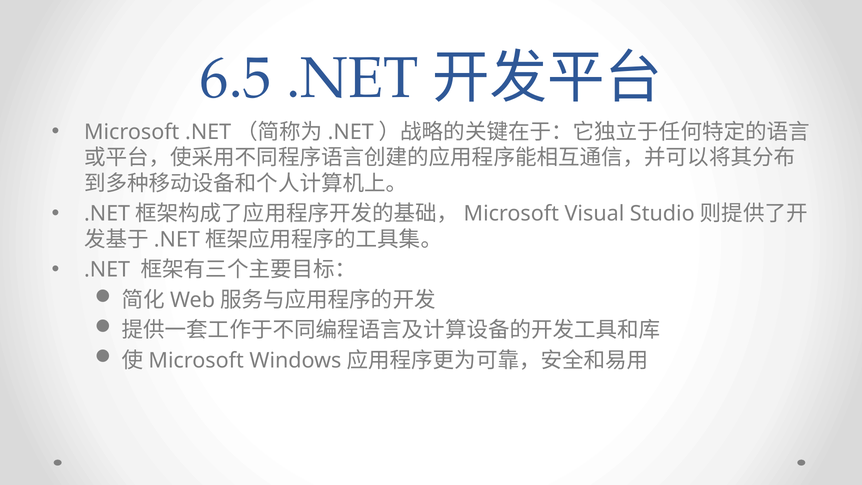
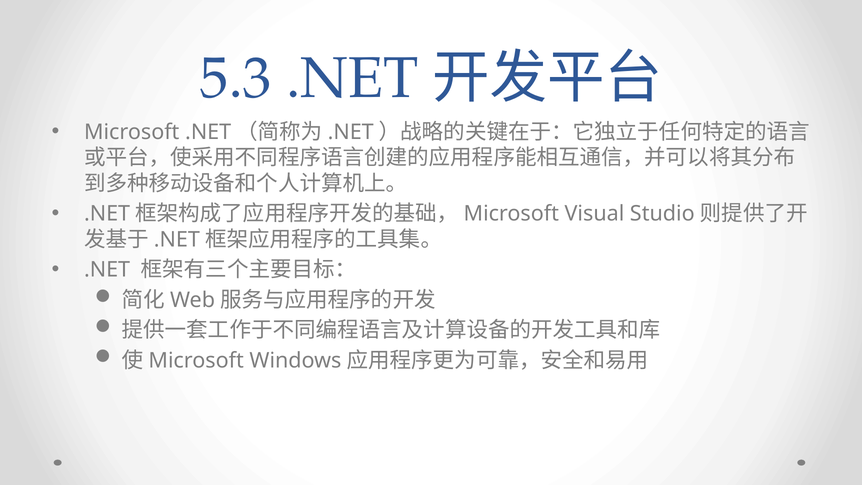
6.5: 6.5 -> 5.3 (236, 78)
